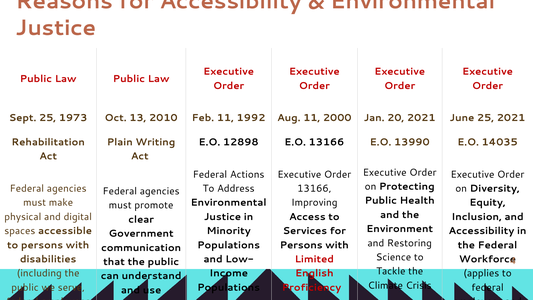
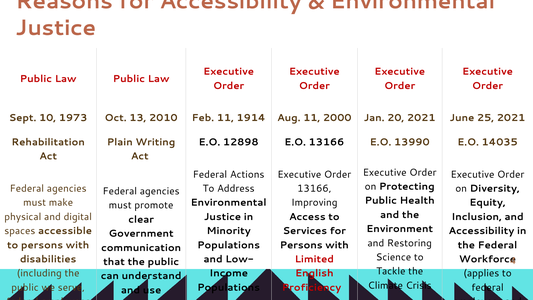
Sept 25: 25 -> 10 (48, 118)
1992: 1992 -> 1914 (251, 118)
